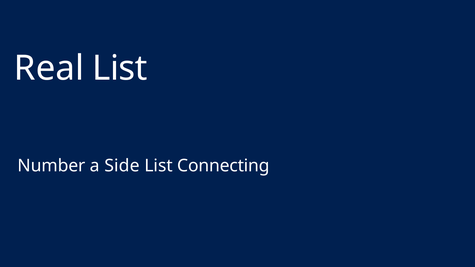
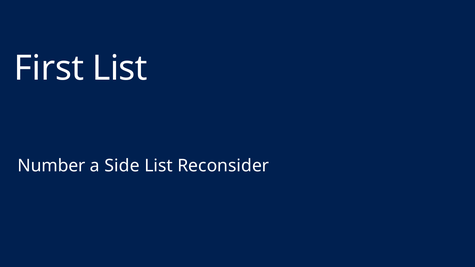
Real: Real -> First (49, 68)
Connecting: Connecting -> Reconsider (223, 166)
